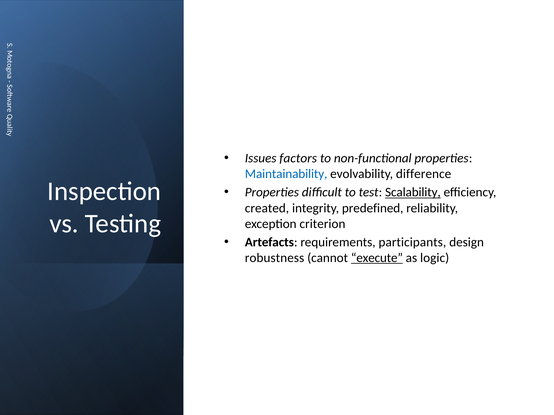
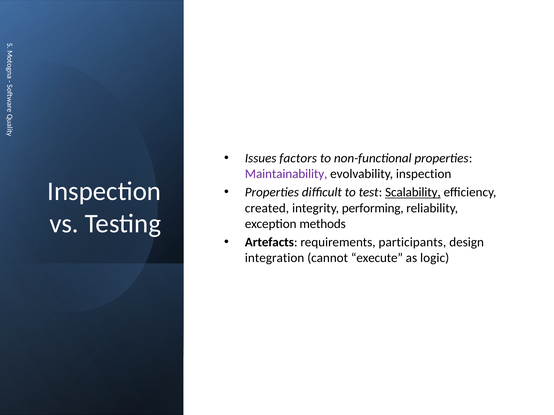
Maintainability colour: blue -> purple (286, 174)
evolvability difference: difference -> inspection (424, 174)
predefined: predefined -> performing (373, 208)
criterion: criterion -> methods (323, 224)
robustness: robustness -> integration (275, 258)
execute underline: present -> none (377, 258)
